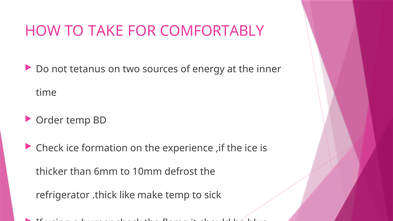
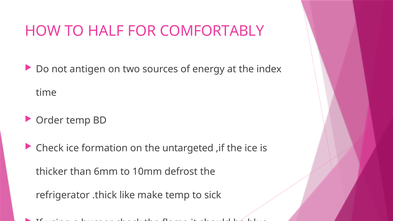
TAKE: TAKE -> HALF (106, 31)
tetanus: tetanus -> antigen (88, 69)
inner: inner -> index (269, 69)
experience: experience -> untargeted (188, 148)
